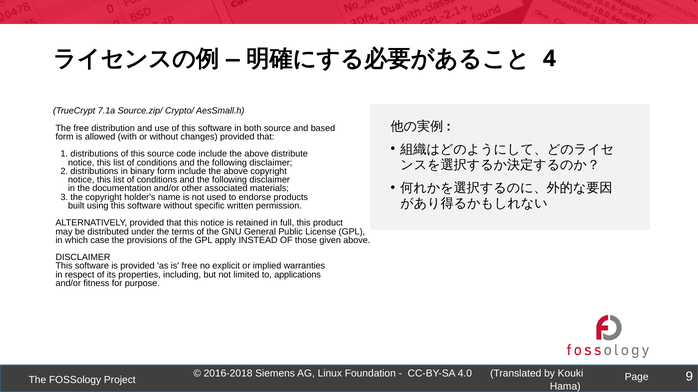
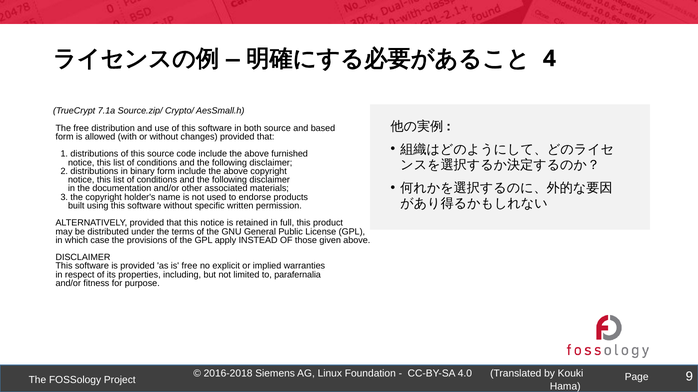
distribute: distribute -> furnished (290, 154)
applications: applications -> parafernalia (298, 275)
